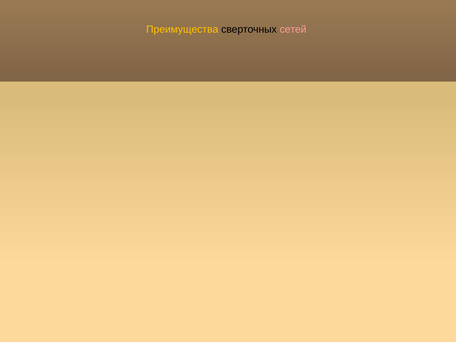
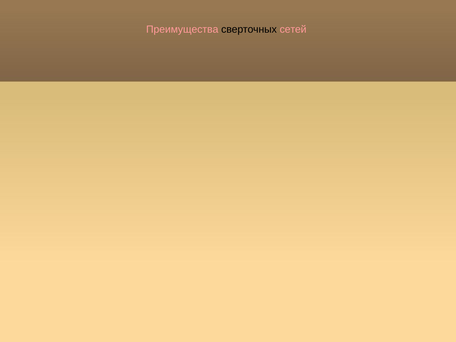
Преимущества colour: yellow -> pink (182, 29)
